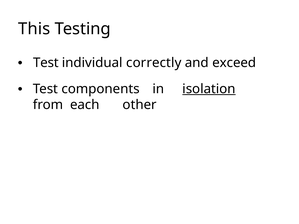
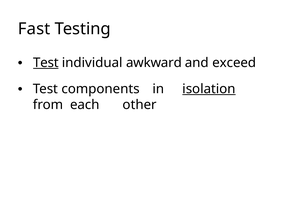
This: This -> Fast (34, 29)
Test underline: none -> present (46, 63)
correctly: correctly -> awkward (154, 63)
